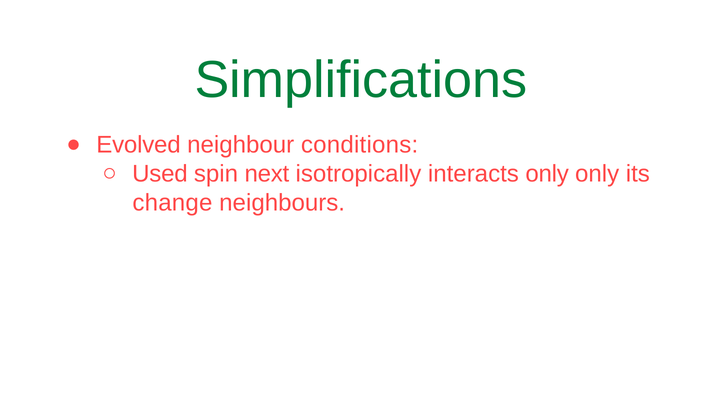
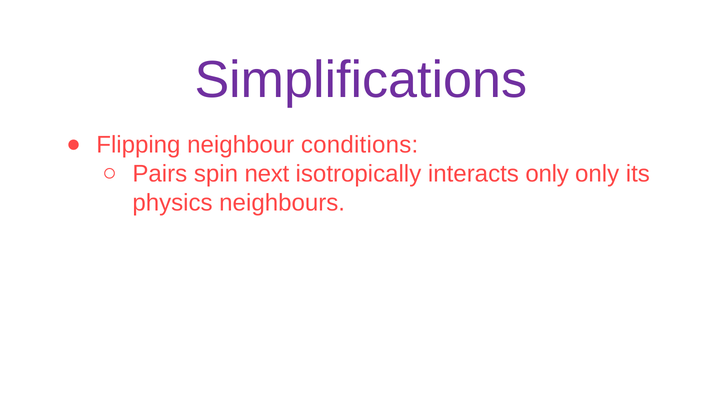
Simplifications colour: green -> purple (361, 80)
Evolved: Evolved -> Flipping (138, 145)
Used: Used -> Pairs (160, 174)
change: change -> physics (173, 203)
